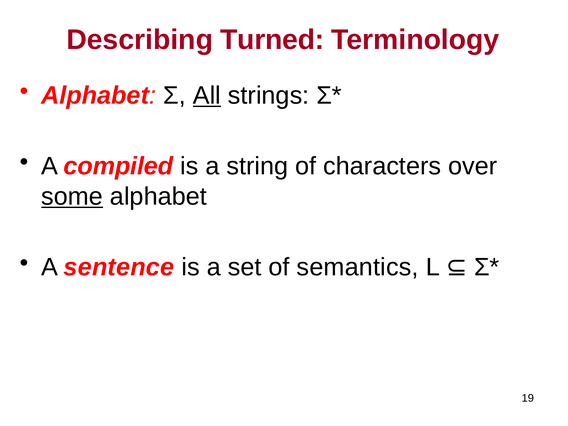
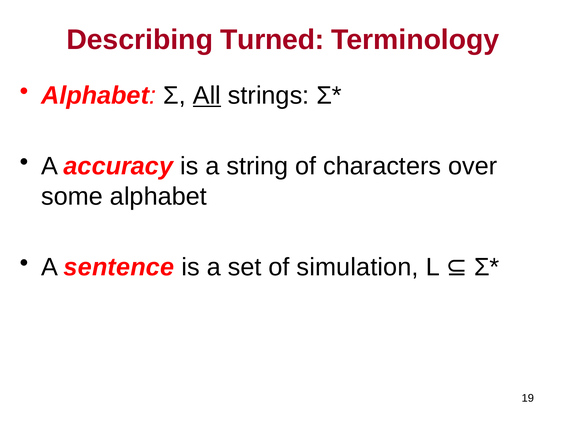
compiled: compiled -> accuracy (118, 166)
some underline: present -> none (72, 197)
semantics: semantics -> simulation (358, 267)
